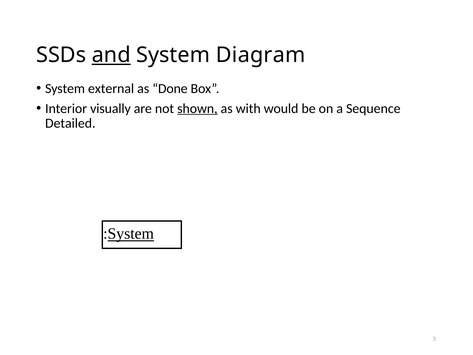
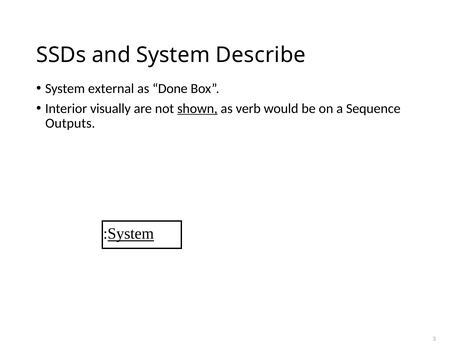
and underline: present -> none (111, 55)
Diagram: Diagram -> Describe (261, 55)
with: with -> verb (248, 108)
Detailed: Detailed -> Outputs (70, 123)
